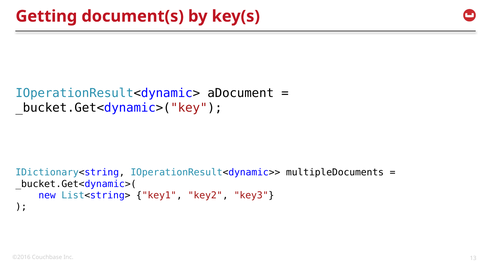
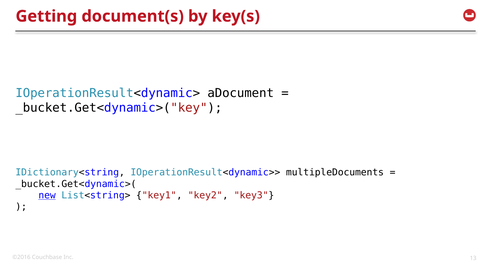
new underline: none -> present (47, 195)
